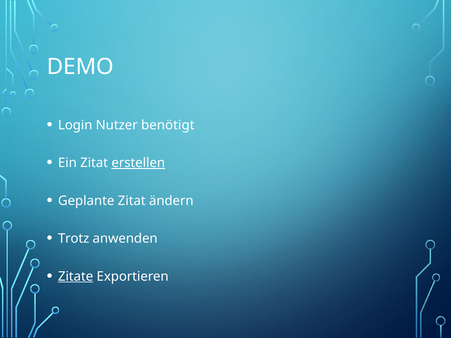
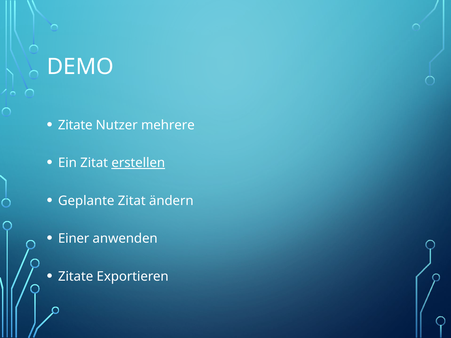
Login: Login -> Zitate (75, 125)
benötigt: benötigt -> mehrere (168, 125)
Trotz: Trotz -> Einer (74, 239)
Zitate underline: present -> none (76, 277)
